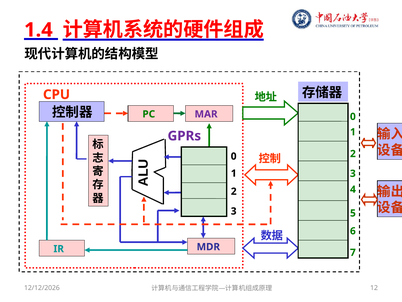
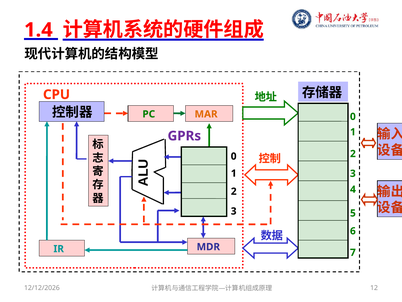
MAR colour: purple -> orange (206, 114)
